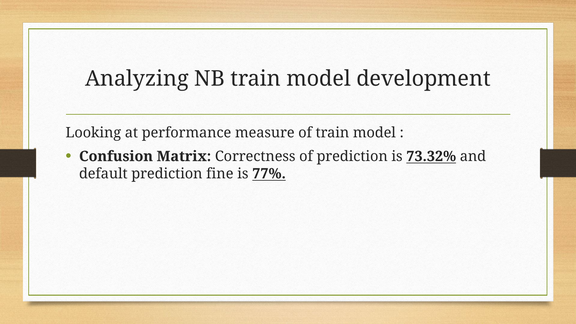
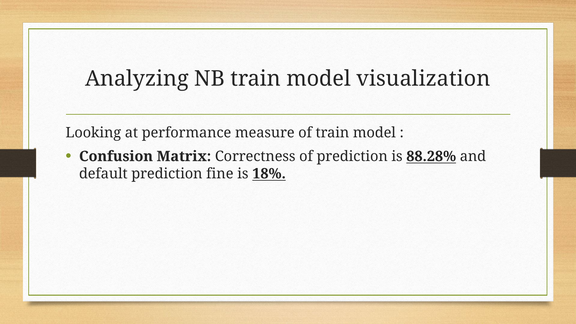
development: development -> visualization (423, 79)
73.32%: 73.32% -> 88.28% (431, 156)
77%: 77% -> 18% (269, 174)
